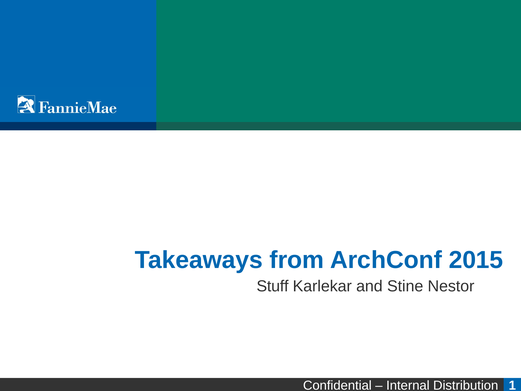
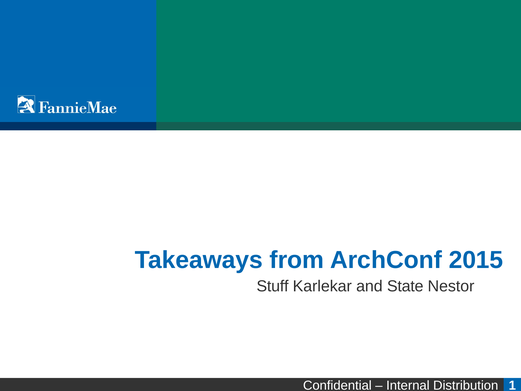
Stine: Stine -> State (405, 286)
